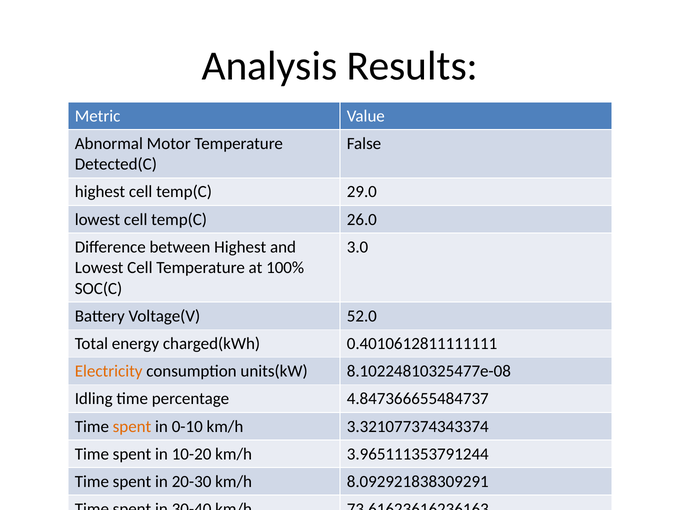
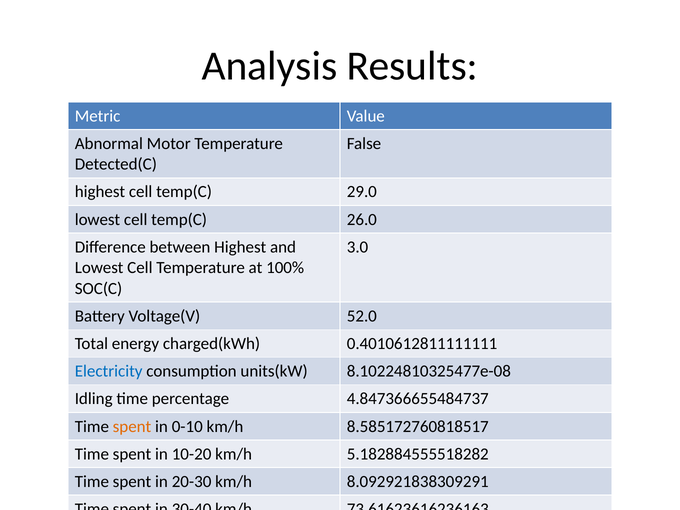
Electricity colour: orange -> blue (109, 371)
3.321077374343374: 3.321077374343374 -> 8.585172760818517 (418, 426)
3.965111353791244: 3.965111353791244 -> 5.182884555518282 (418, 454)
